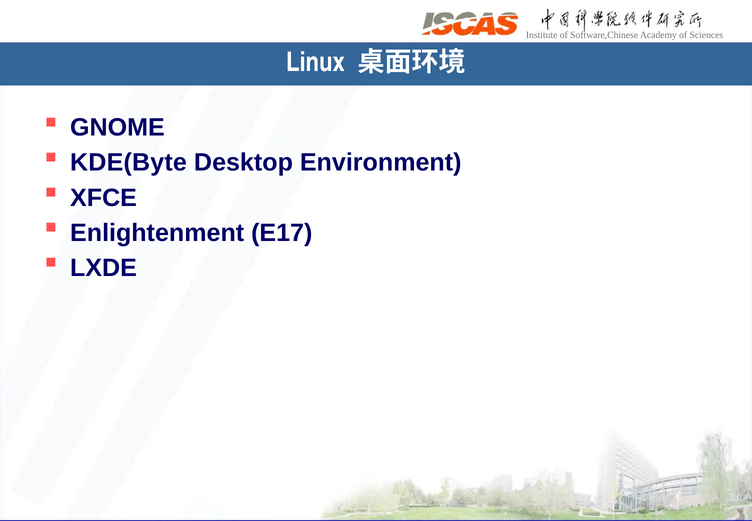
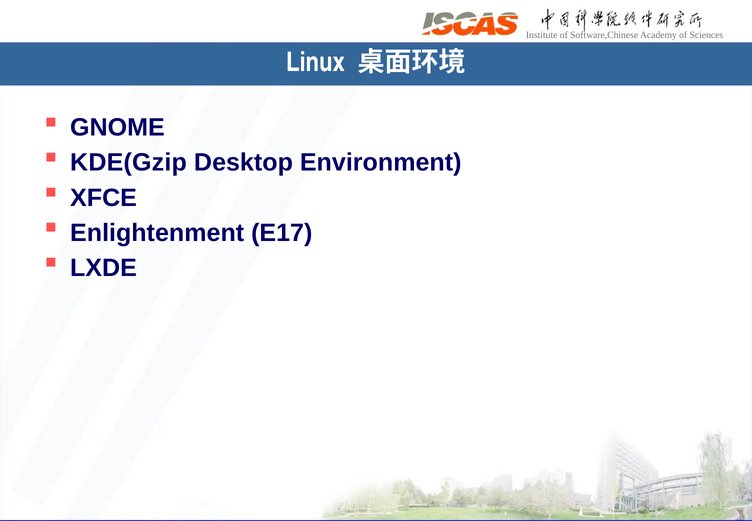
KDE(Byte: KDE(Byte -> KDE(Gzip (128, 163)
